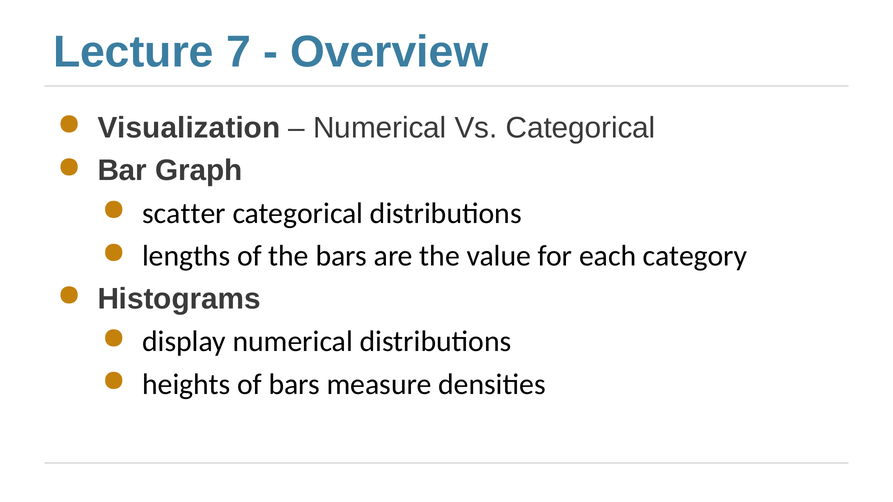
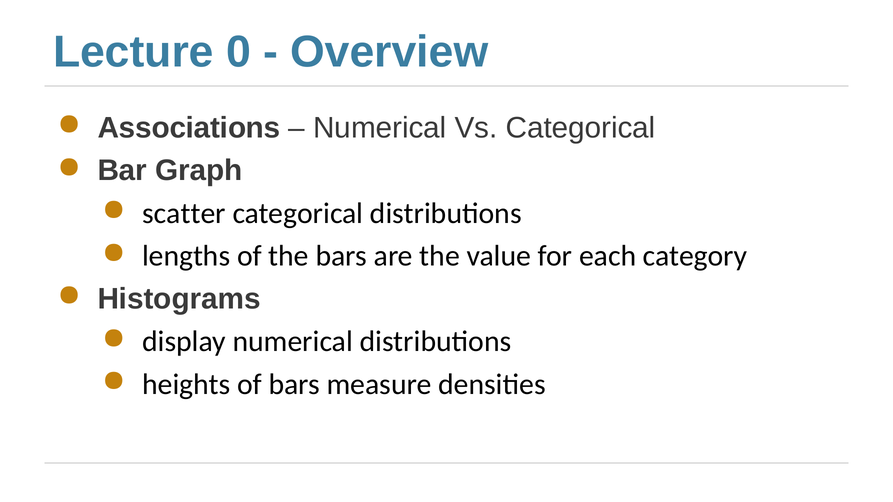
7: 7 -> 0 (238, 52)
Visualization: Visualization -> Associations (189, 128)
